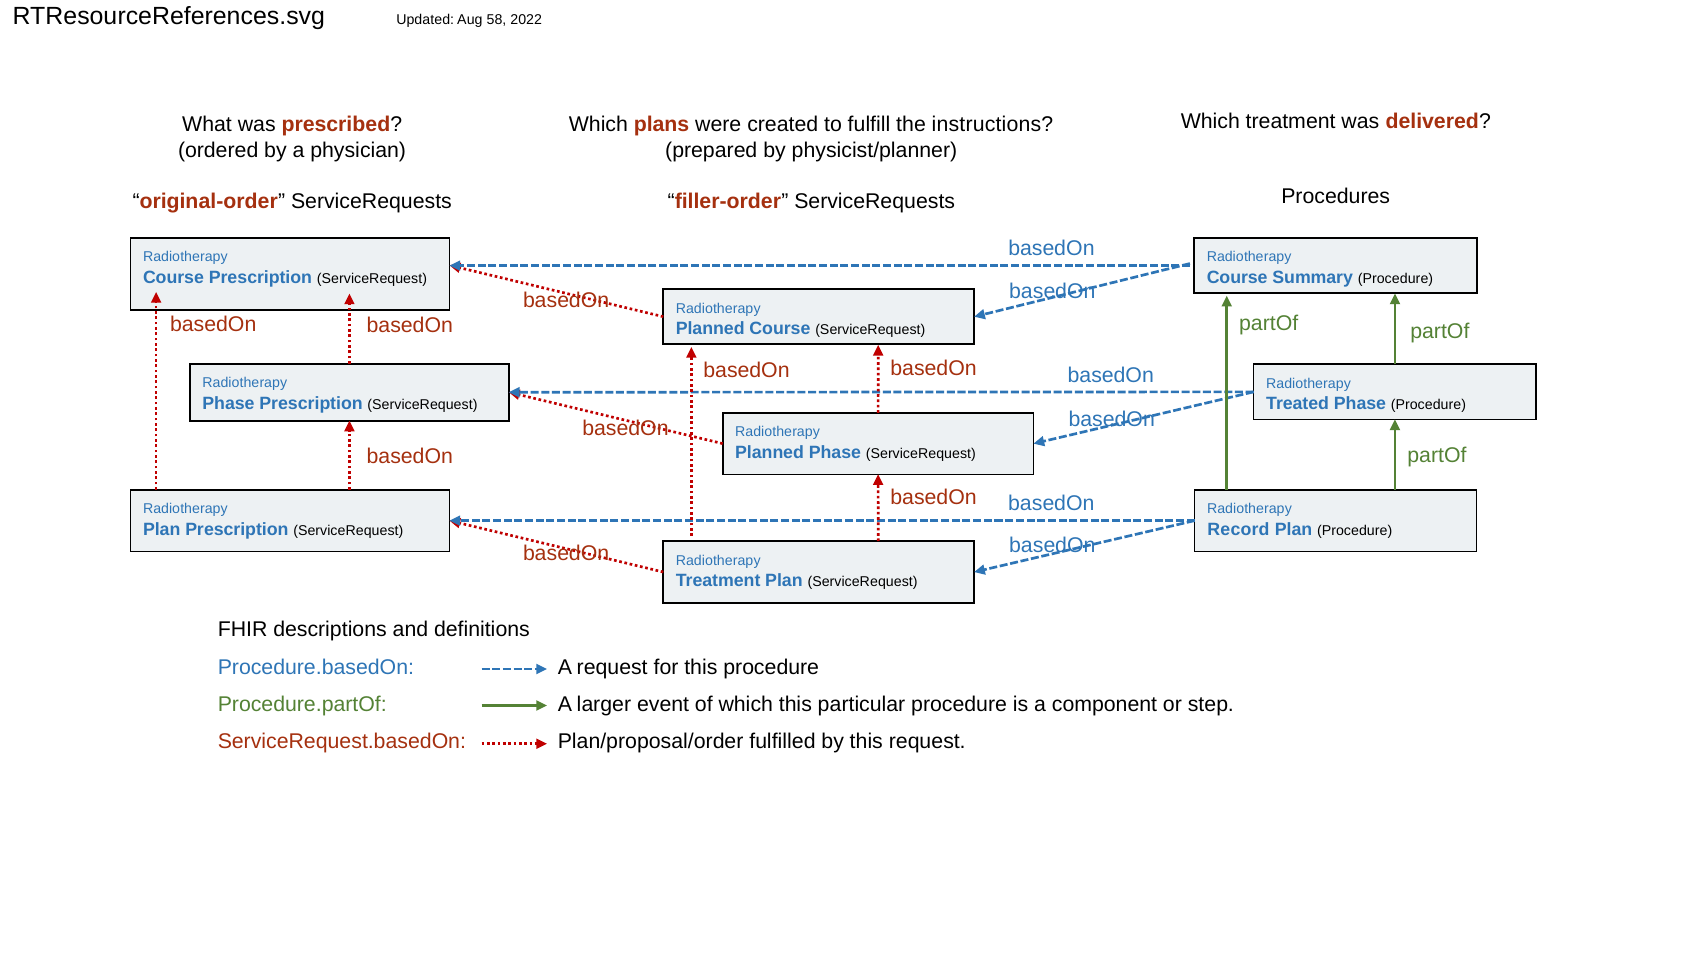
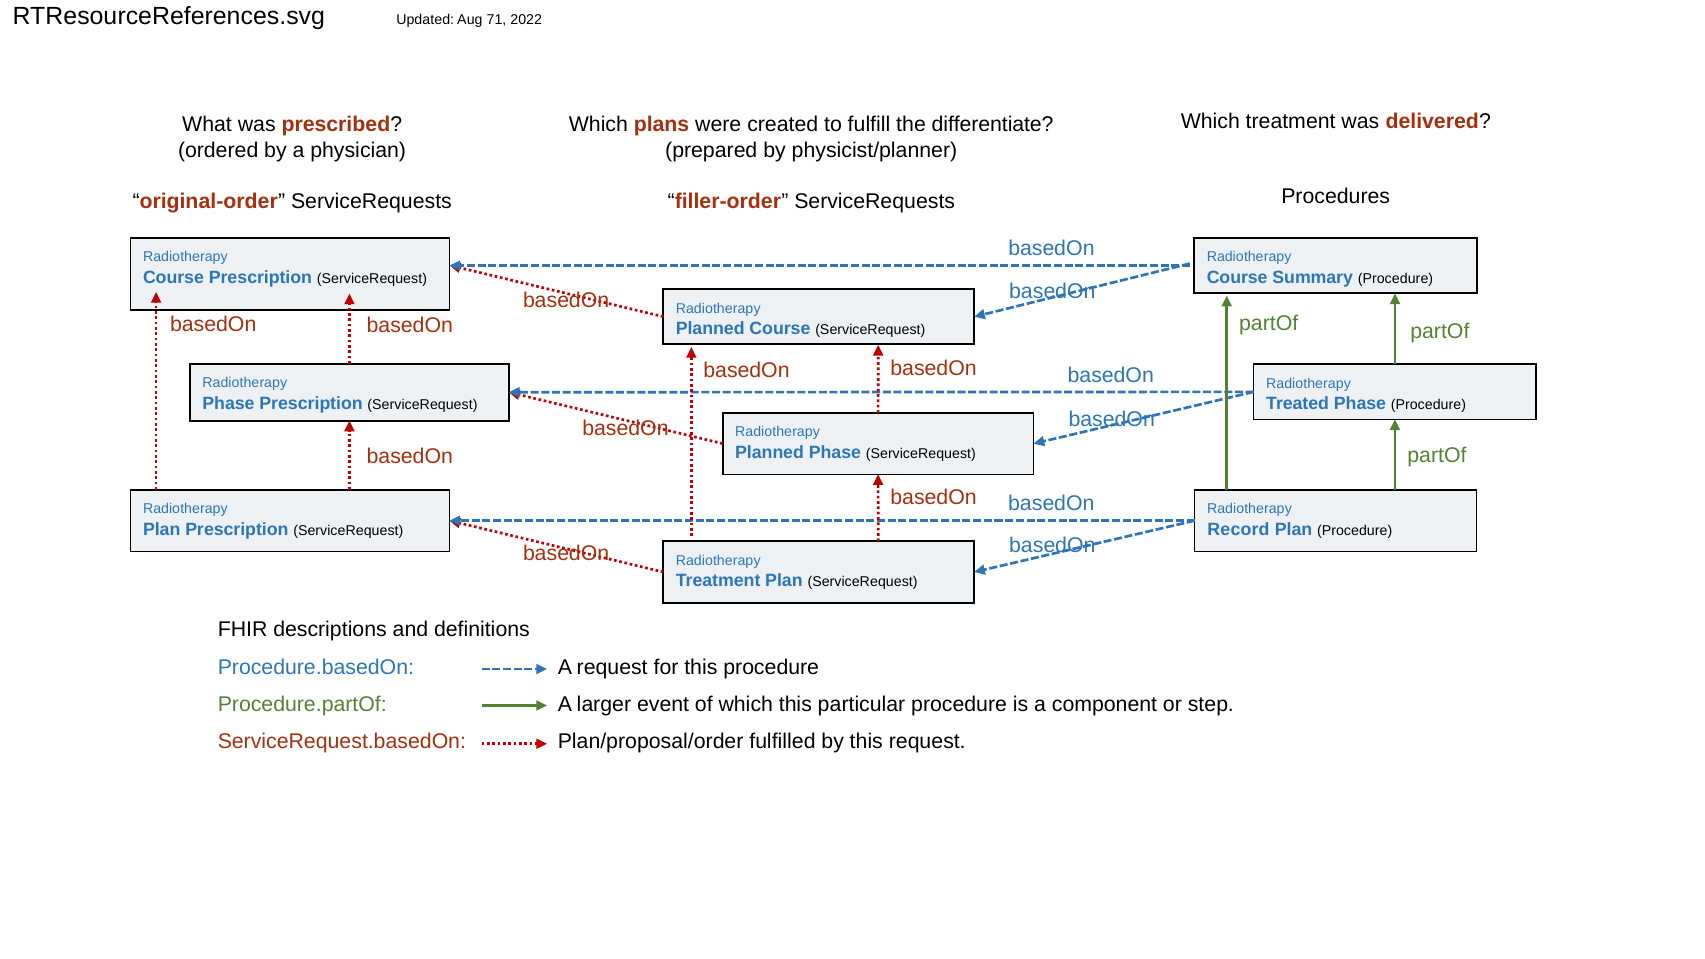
58: 58 -> 71 (496, 20)
instructions: instructions -> differentiate (993, 125)
